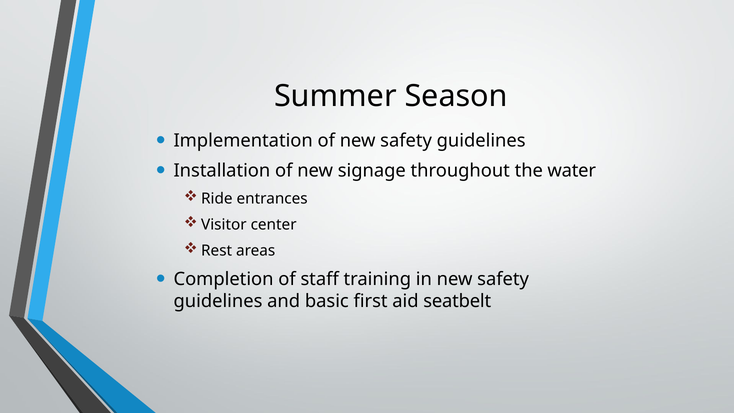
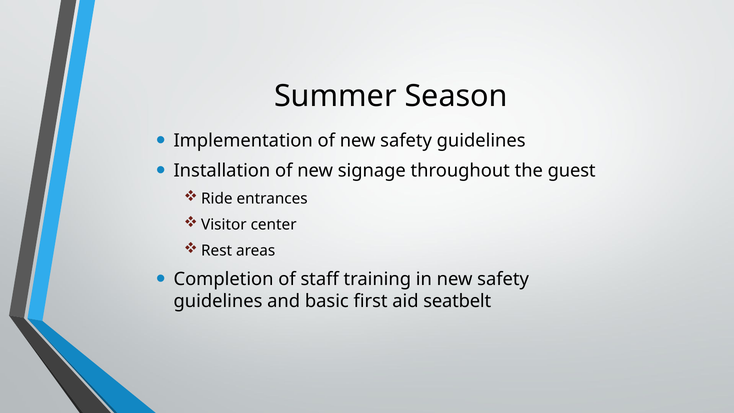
water: water -> guest (572, 171)
